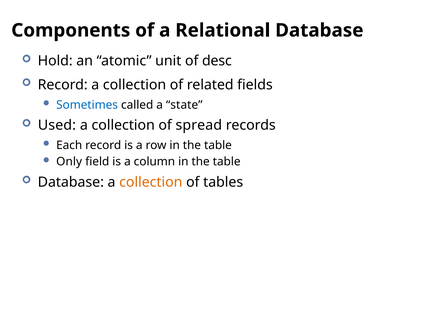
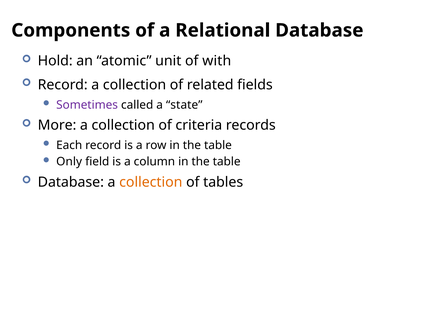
desc: desc -> with (217, 61)
Sometimes colour: blue -> purple (87, 105)
Used: Used -> More (57, 125)
spread: spread -> criteria (199, 125)
